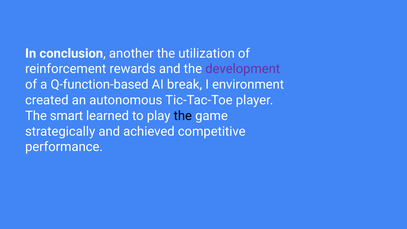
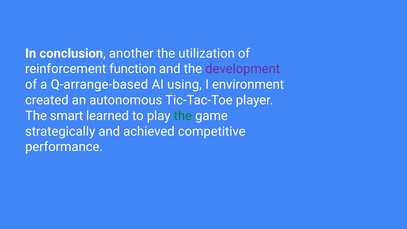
rewards: rewards -> function (133, 69)
Q-function-based: Q-function-based -> Q-arrange-based (99, 85)
break: break -> using (184, 85)
the colour: black -> green (183, 116)
